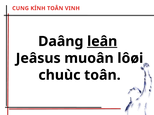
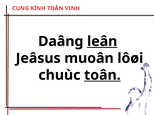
toân underline: none -> present (102, 75)
